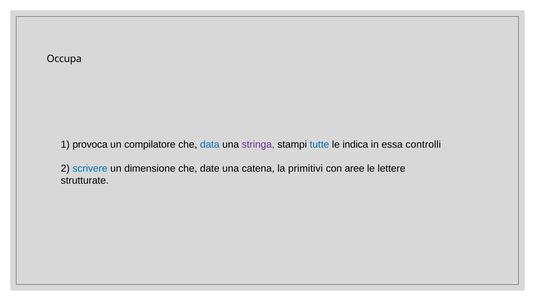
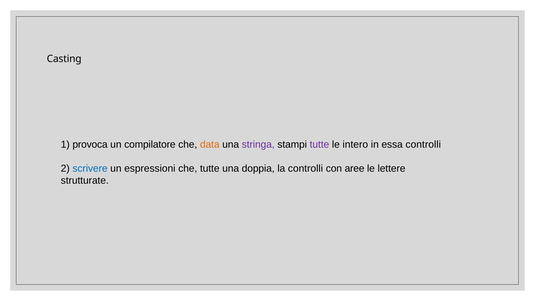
Occupa: Occupa -> Casting (64, 59)
data colour: blue -> orange (210, 145)
tutte colour: blue -> purple (319, 145)
indica: indica -> intero (355, 145)
dimensione: dimensione -> espressioni (150, 169)
che date: date -> tutte (210, 169)
catena: catena -> doppia (258, 169)
la primitivi: primitivi -> controlli (305, 169)
